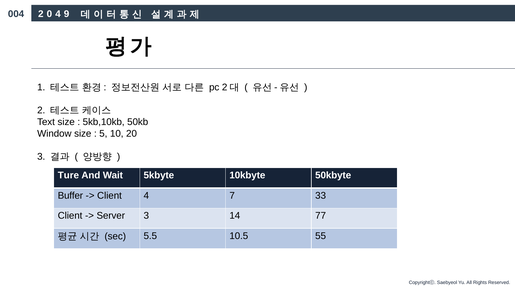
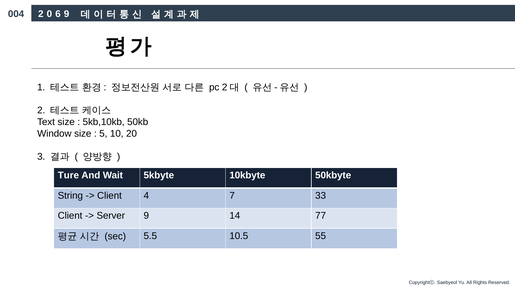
4: 4 -> 6 (58, 14)
Buffer: Buffer -> String (70, 195)
Server 3: 3 -> 9 (146, 215)
